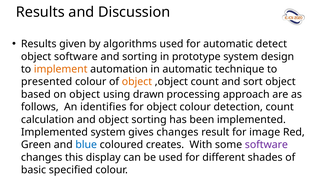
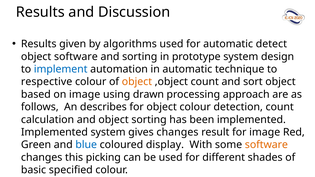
implement colour: orange -> blue (61, 69)
presented: presented -> respective (47, 82)
on object: object -> image (85, 94)
identifies: identifies -> describes (103, 107)
creates: creates -> display (165, 145)
software colour: purple -> orange (266, 145)
display: display -> picking (103, 157)
